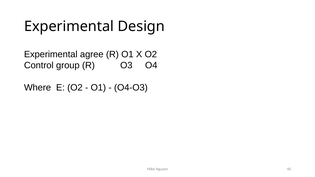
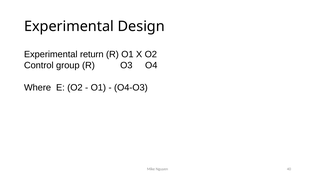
agree: agree -> return (92, 55)
